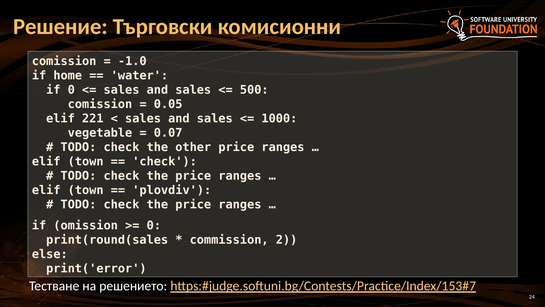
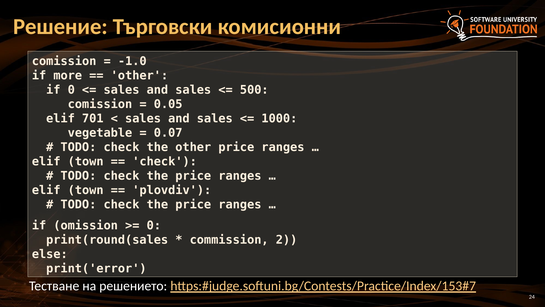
home: home -> more (68, 75)
water: water -> other (139, 75)
221: 221 -> 701 (93, 118)
